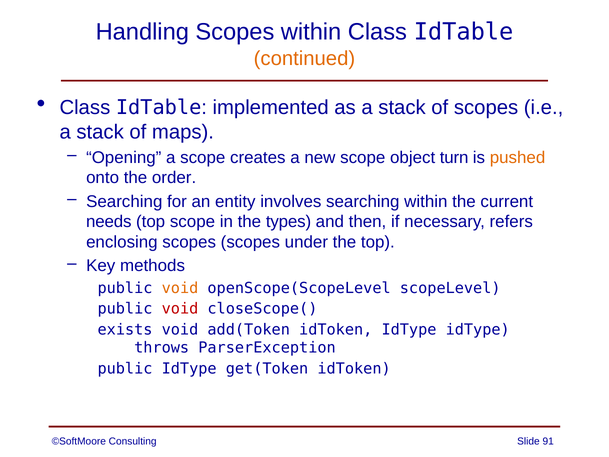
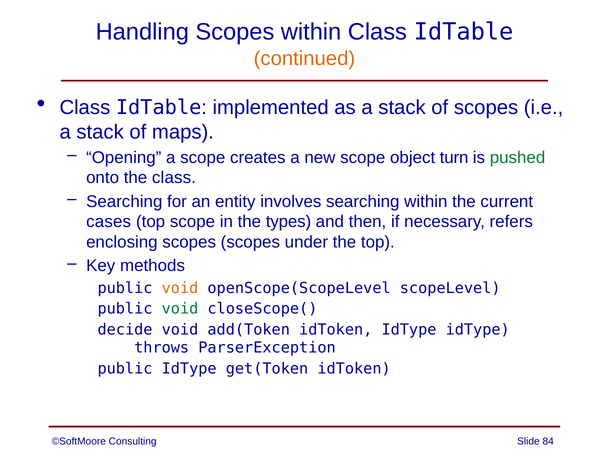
pushed colour: orange -> green (518, 157)
the order: order -> class (174, 178)
needs: needs -> cases (109, 222)
void colour: red -> green (180, 309)
exists: exists -> decide (125, 329)
91: 91 -> 84 (548, 441)
